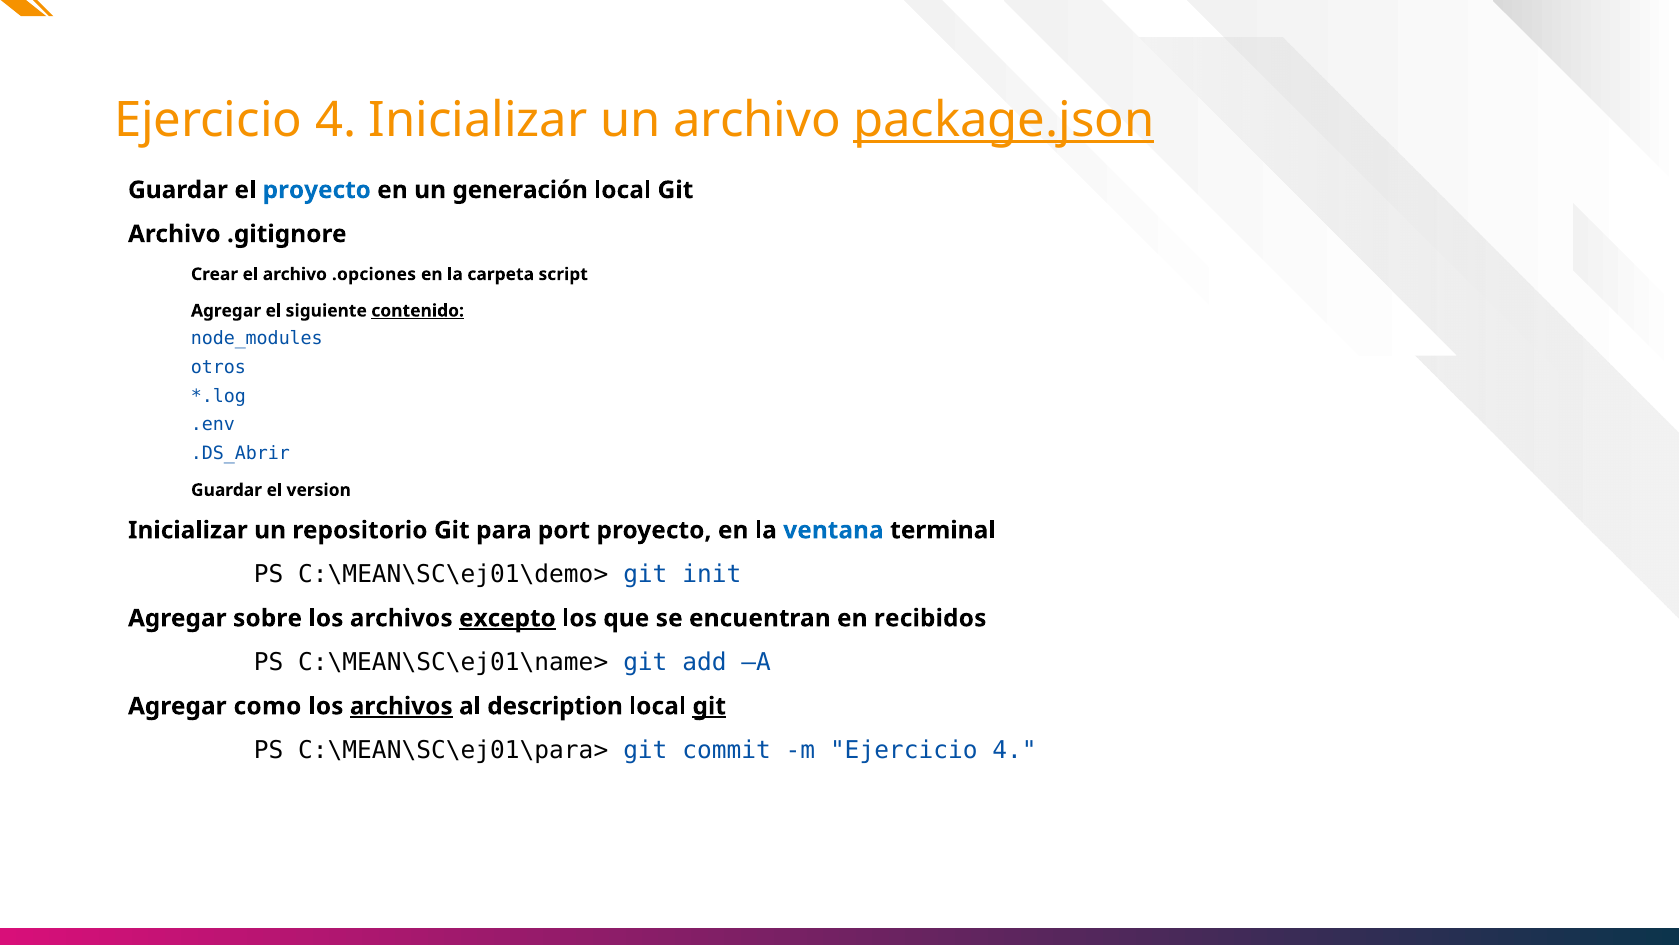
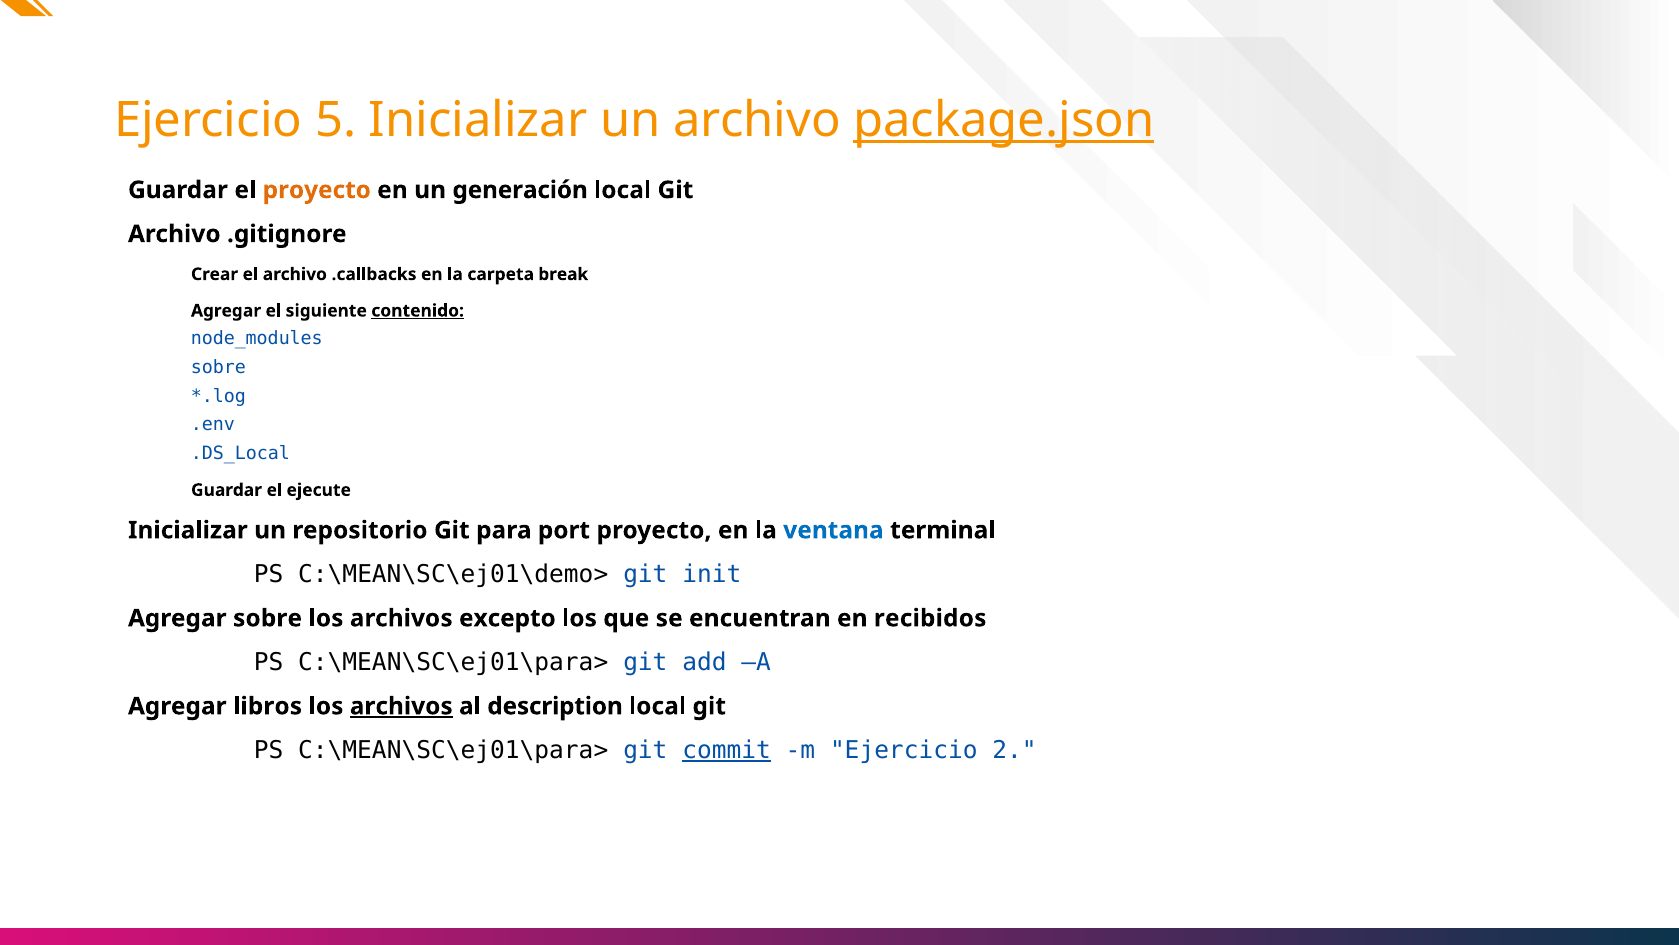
4: 4 -> 5 (336, 121)
proyecto colour: blue -> orange (317, 190)
.opciones: .opciones -> .callbacks (374, 274)
script: script -> break (563, 274)
otros: otros -> sobre (218, 367)
.DS_Abrir: .DS_Abrir -> .DS_Local (240, 453)
version: version -> ejecute (319, 490)
excepto underline: present -> none (507, 618)
C:\MEAN\SC\ej01\name>: C:\MEAN\SC\ej01\name> -> C:\MEAN\SC\ej01\para> (453, 662)
como: como -> libros (268, 706)
git underline: present -> none (709, 706)
commit underline: none -> present (727, 750)
m Ejercicio 4: 4 -> 2 (1014, 750)
